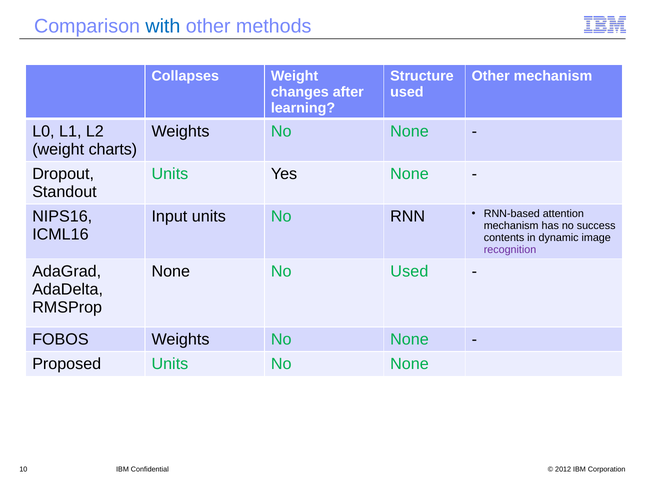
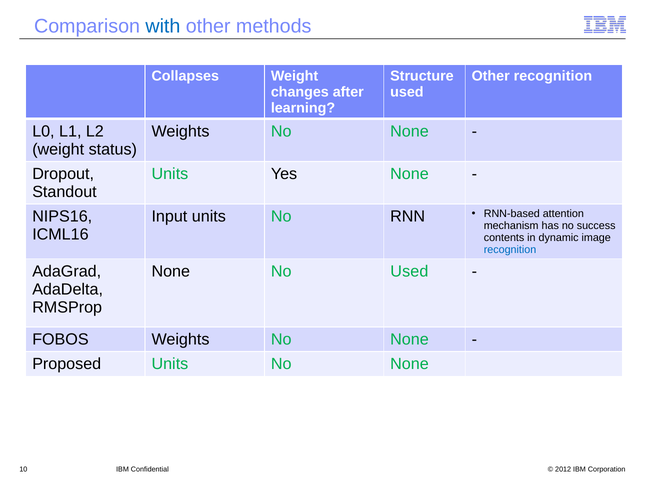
Other mechanism: mechanism -> recognition (553, 76)
charts: charts -> status (113, 149)
recognition colour: purple -> blue (510, 249)
